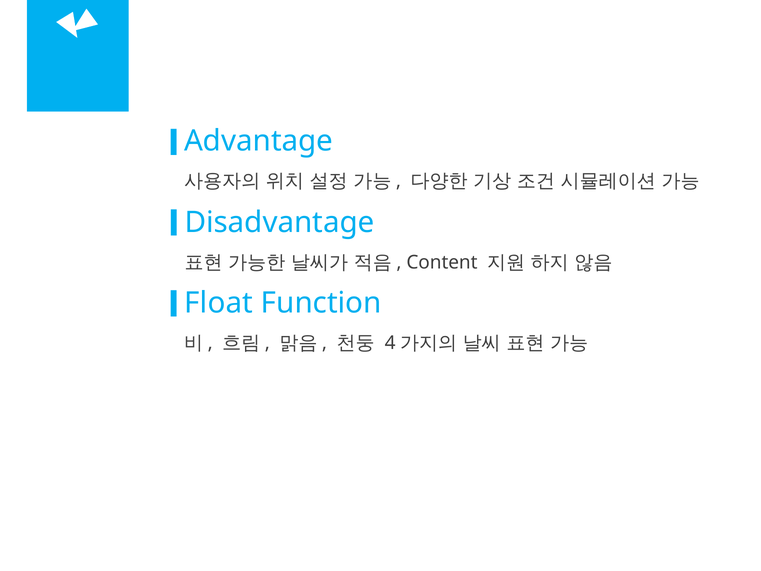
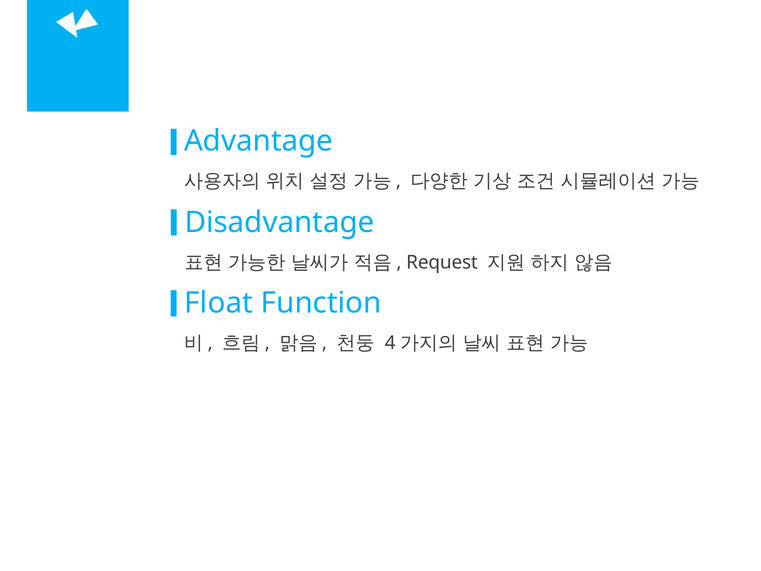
Content: Content -> Request (442, 262)
